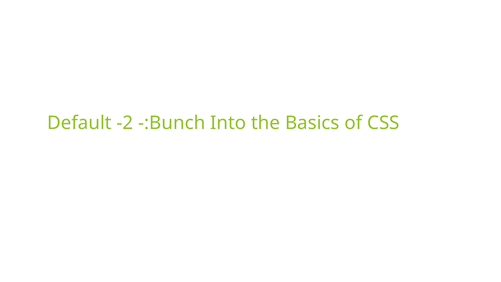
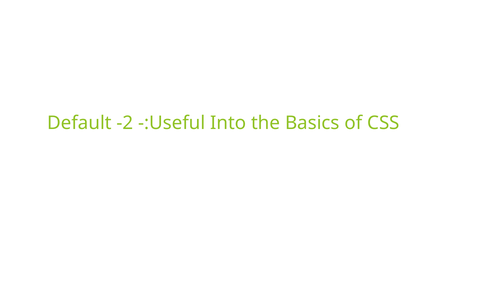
-:Bunch: -:Bunch -> -:Useful (172, 123)
